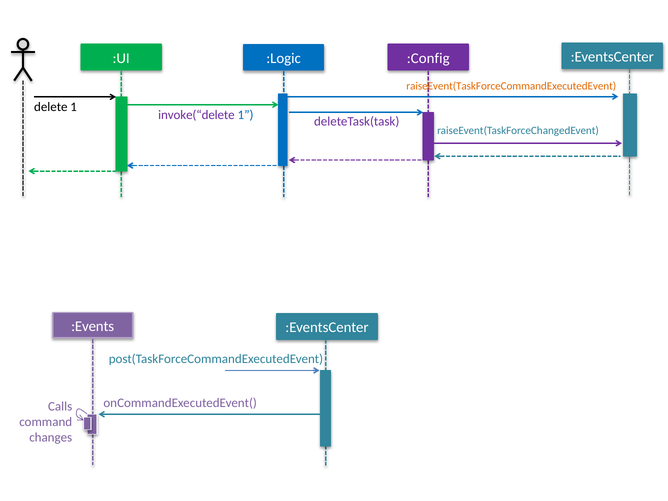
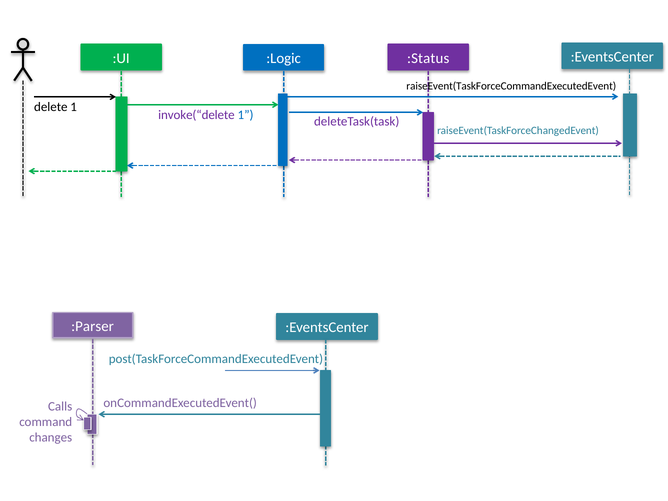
:Config: :Config -> :Status (428, 58)
raiseEvent(TaskForceCommandExecutedEvent colour: orange -> black (511, 86)
:Events: :Events -> :Parser (93, 326)
